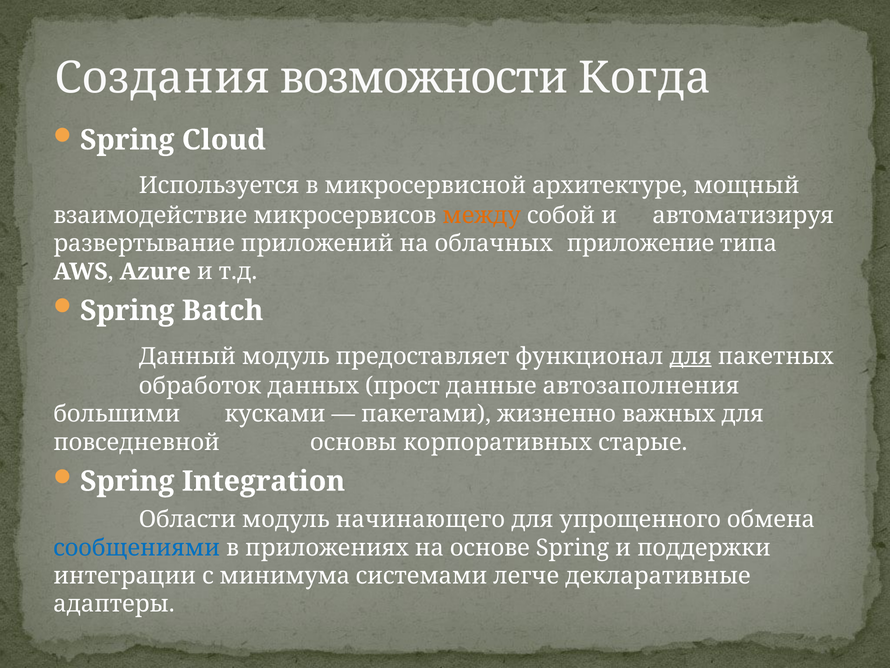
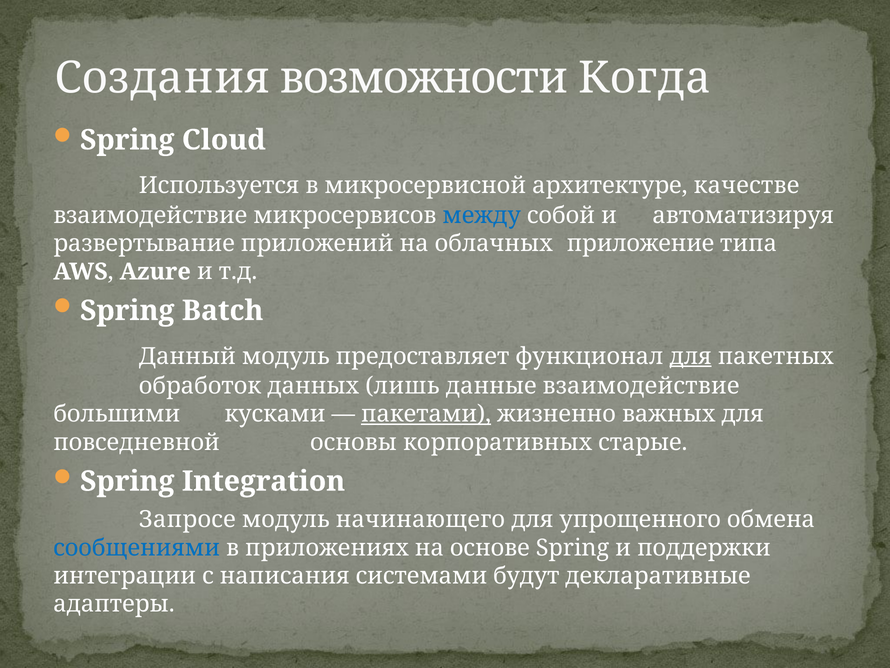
мощный: мощный -> качестве (746, 186)
между colour: orange -> blue (482, 215)
прост: прост -> лишь (402, 386)
данные автозаполнения: автозаполнения -> взаимодействие (641, 386)
пакетами underline: none -> present (426, 414)
Области: Области -> Запросе (187, 519)
минимума: минимума -> написания (285, 576)
легче: легче -> будут (526, 576)
